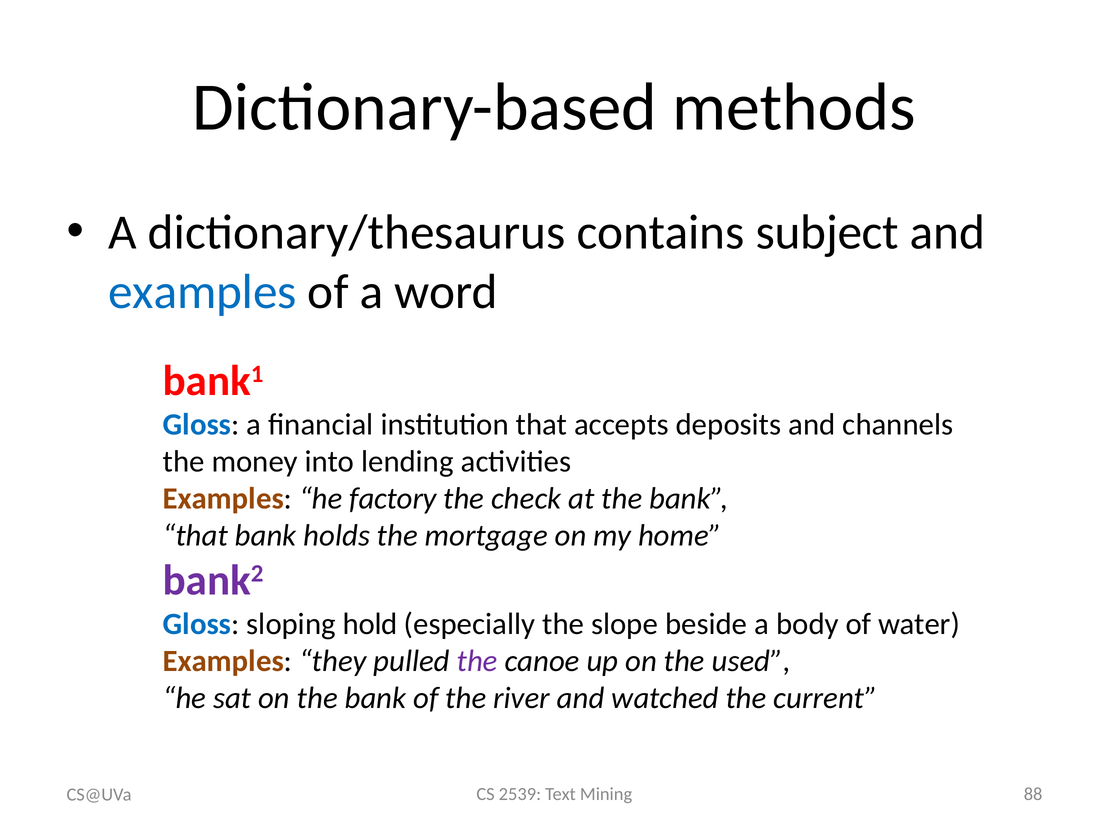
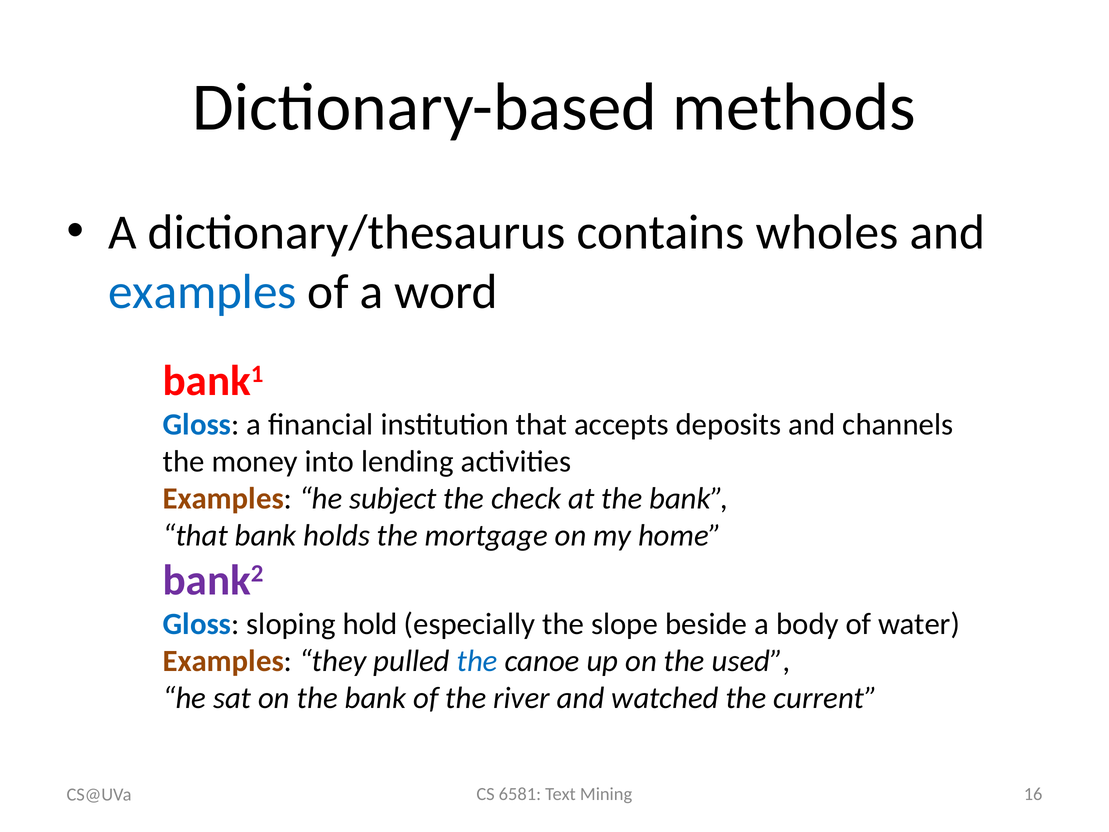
subject: subject -> wholes (827, 233)
factory: factory -> subject (393, 498)
the colour: purple -> blue (477, 661)
2539: 2539 -> 6581 (520, 794)
88: 88 -> 16 (1033, 794)
